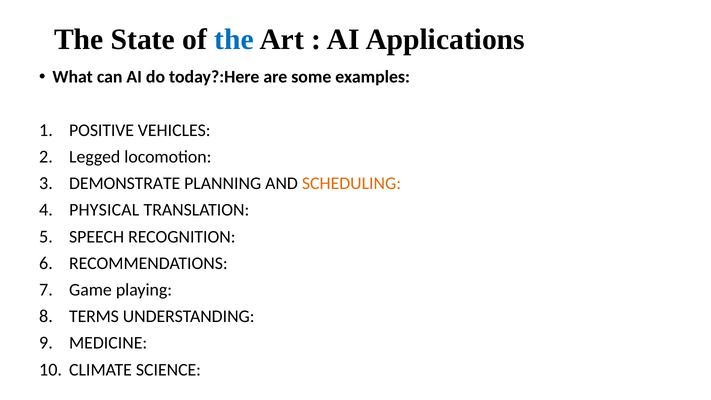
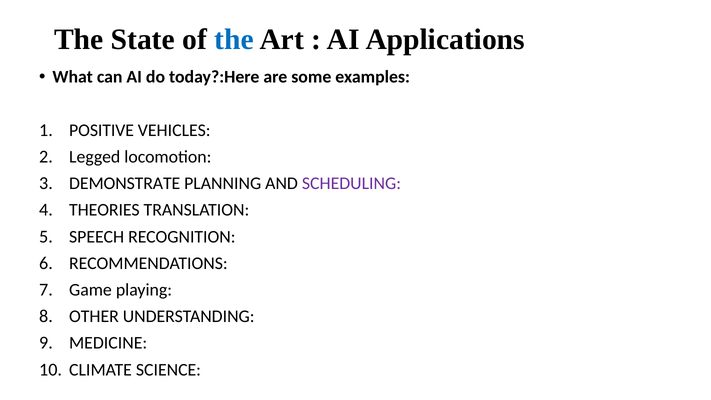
SCHEDULING colour: orange -> purple (351, 183)
PHYSICAL: PHYSICAL -> THEORIES (104, 210)
TERMS: TERMS -> OTHER (94, 316)
